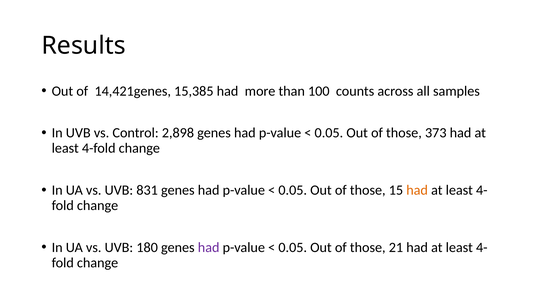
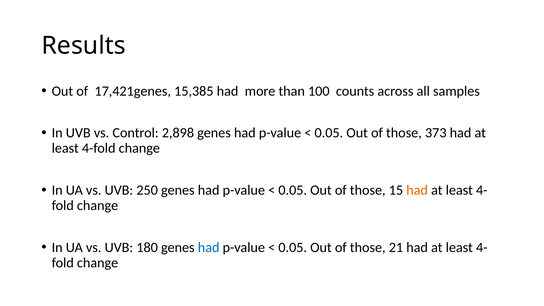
14,421genes: 14,421genes -> 17,421genes (133, 91)
831: 831 -> 250 (147, 190)
had colour: purple -> blue (209, 247)
